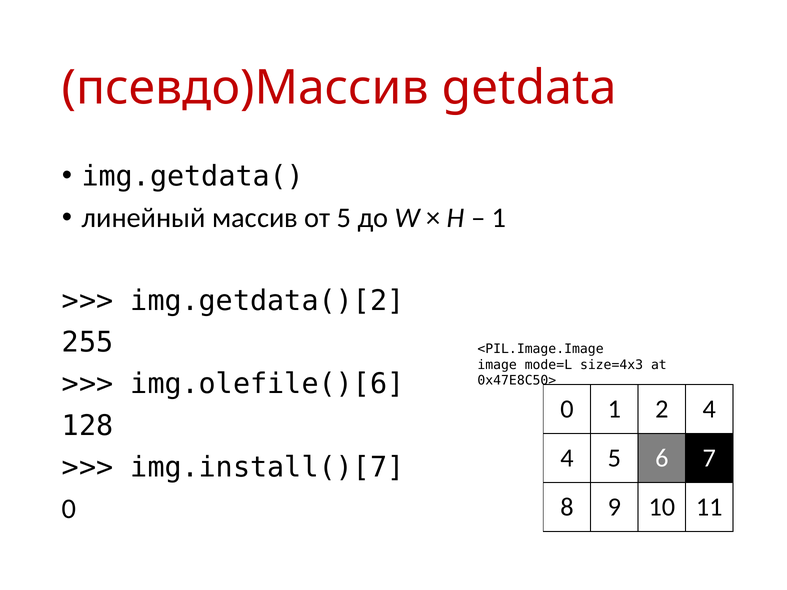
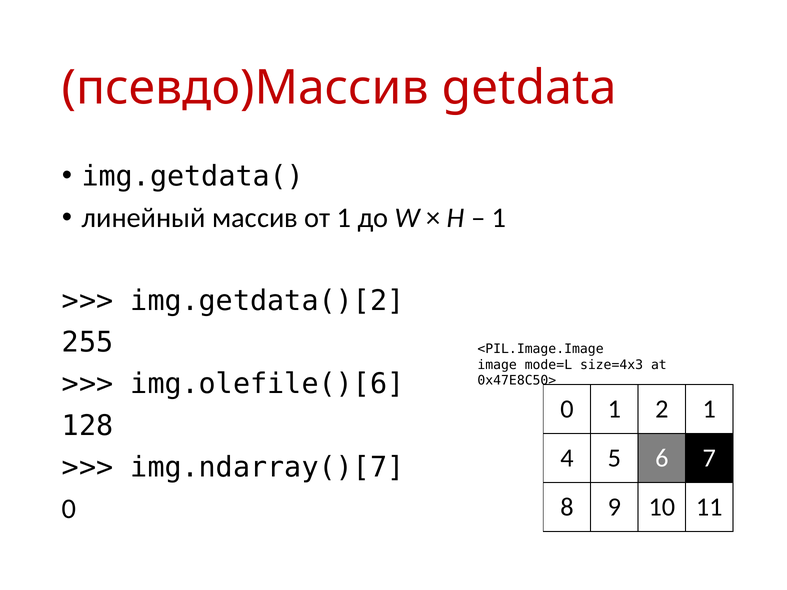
от 5: 5 -> 1 (344, 218)
2 4: 4 -> 1 (709, 409)
img.install()[7: img.install()[7 -> img.ndarray()[7 (267, 468)
